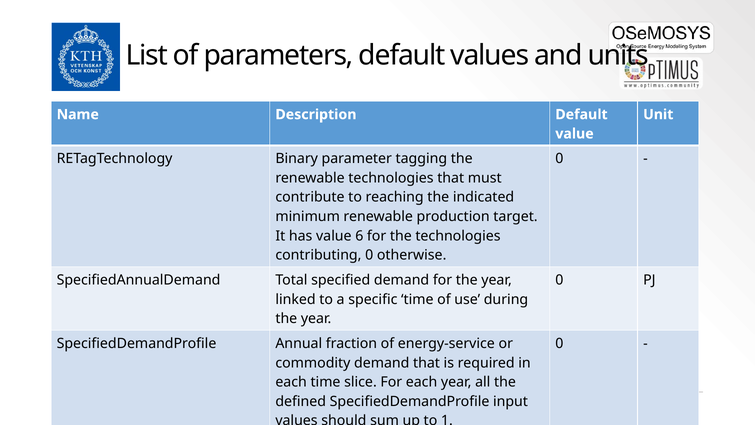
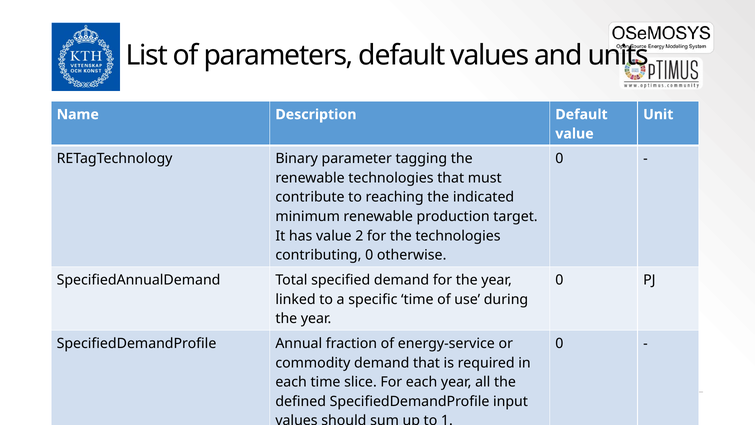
6: 6 -> 2 (359, 236)
